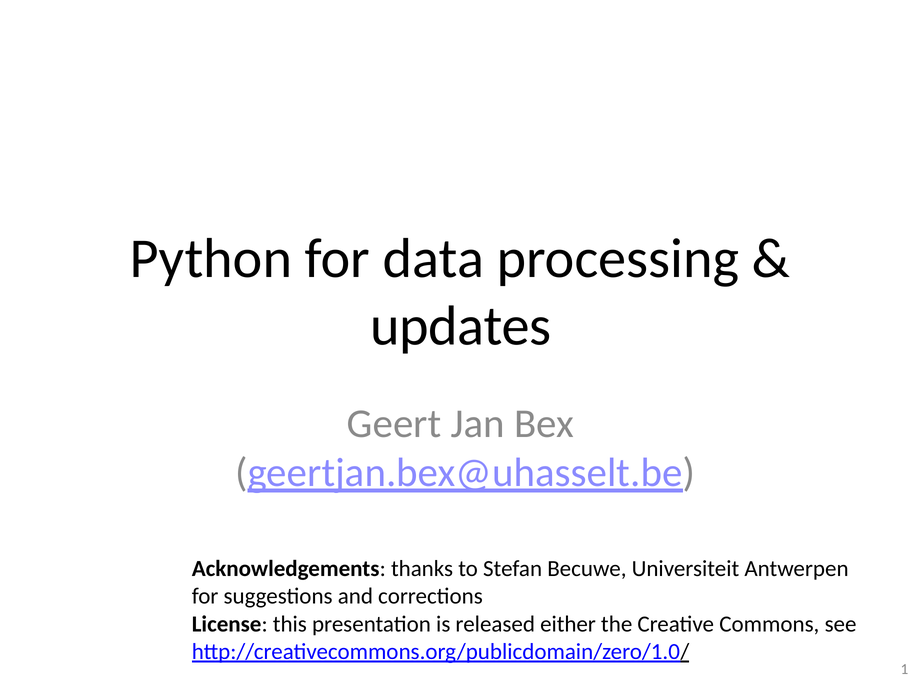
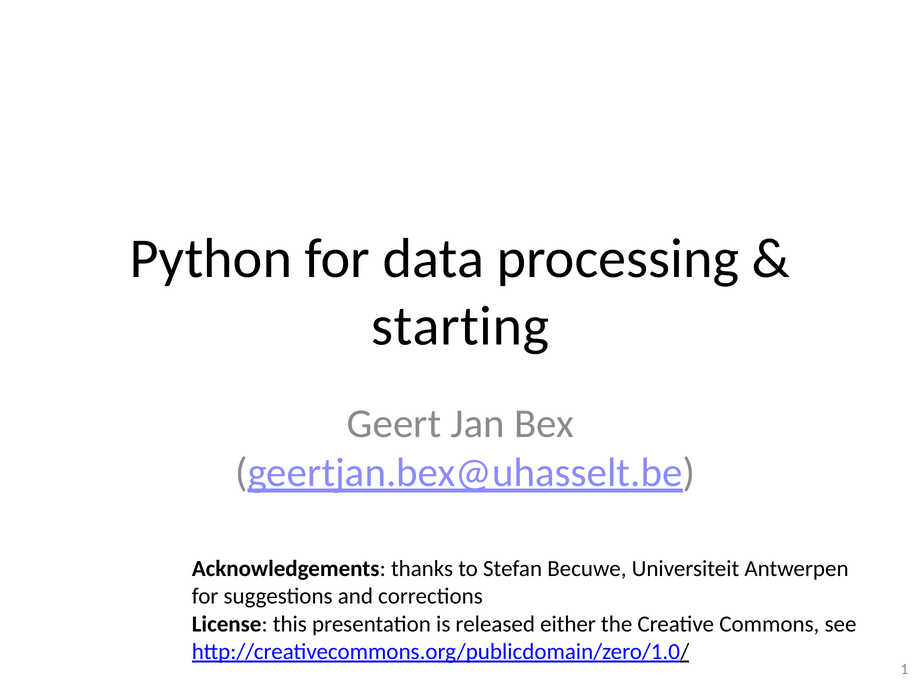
updates: updates -> starting (460, 326)
